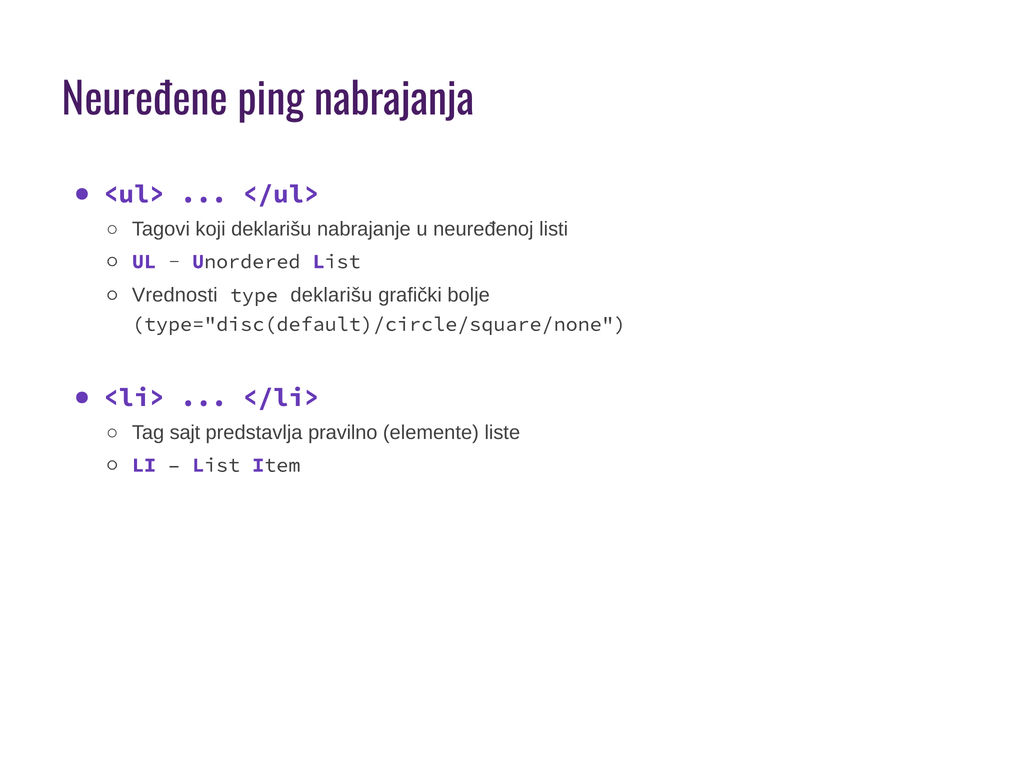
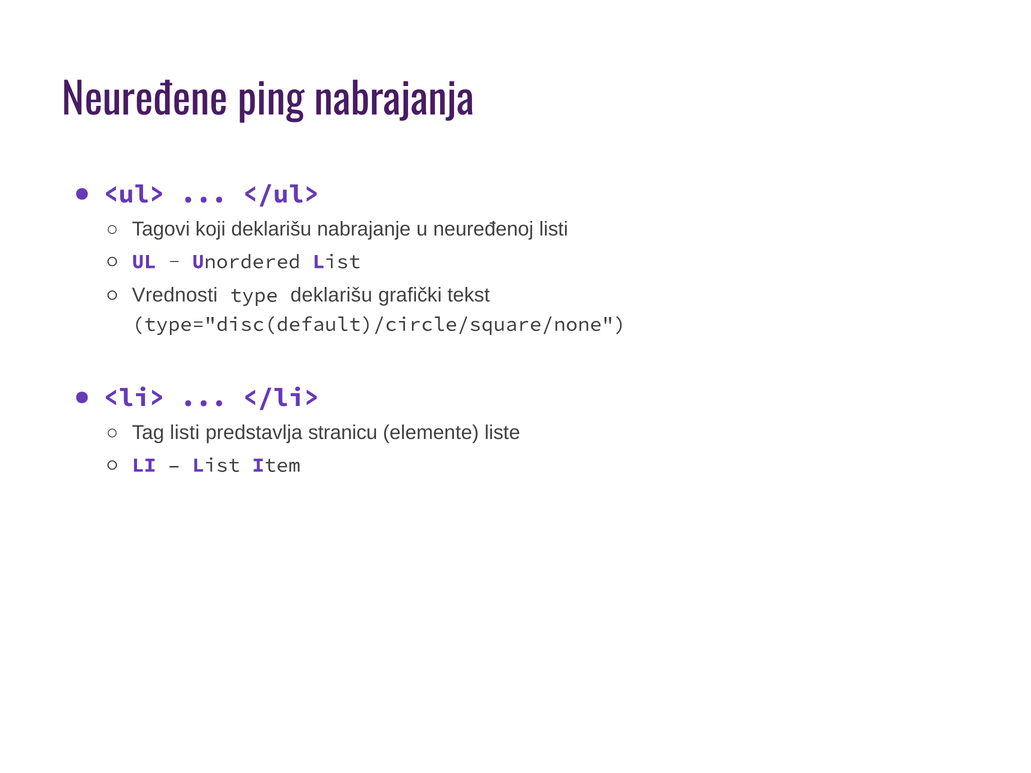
bolje: bolje -> tekst (469, 295)
Tag sajt: sajt -> listi (185, 433)
pravilno: pravilno -> stranicu (343, 433)
